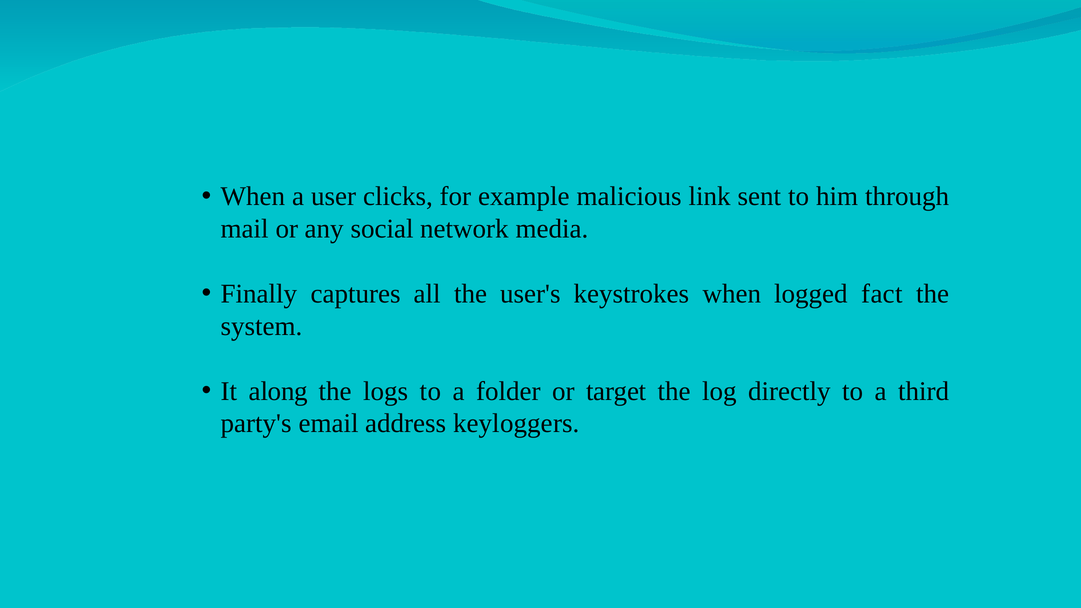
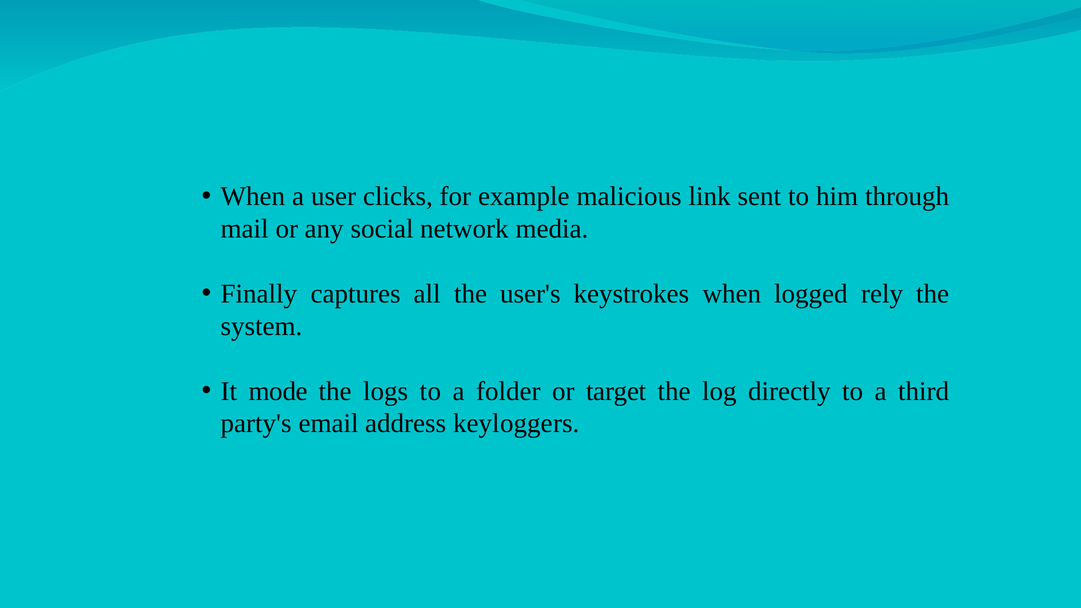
fact: fact -> rely (882, 294)
along: along -> mode (278, 391)
